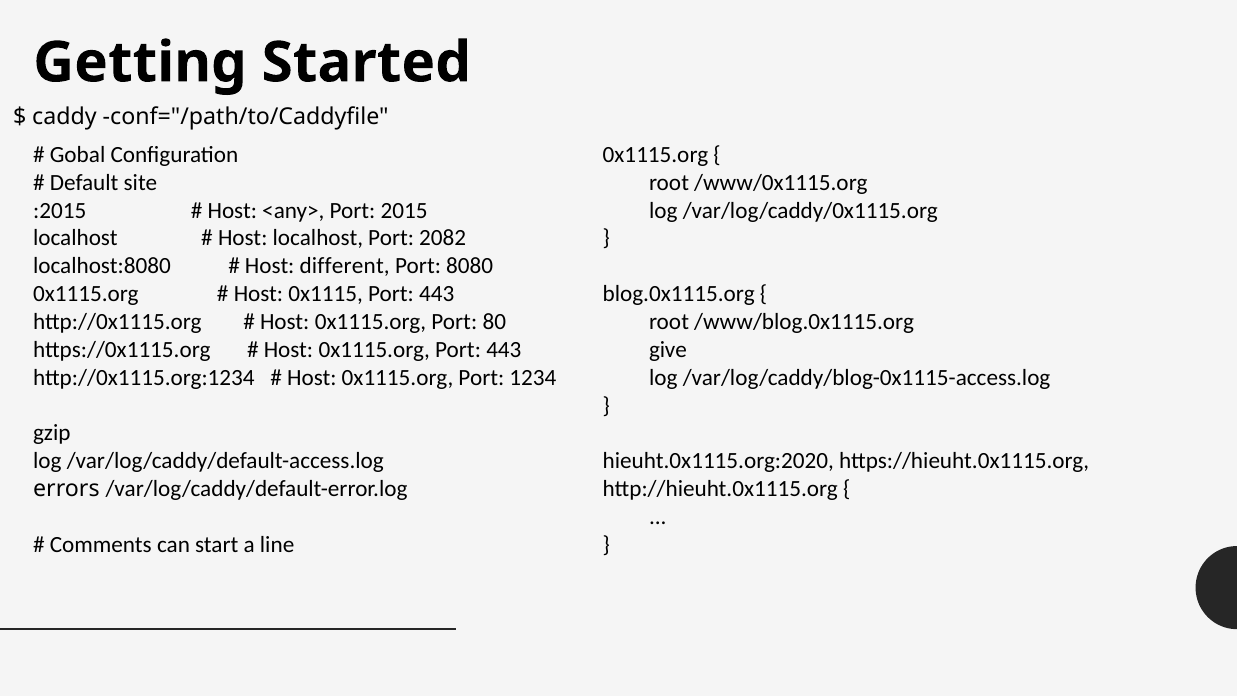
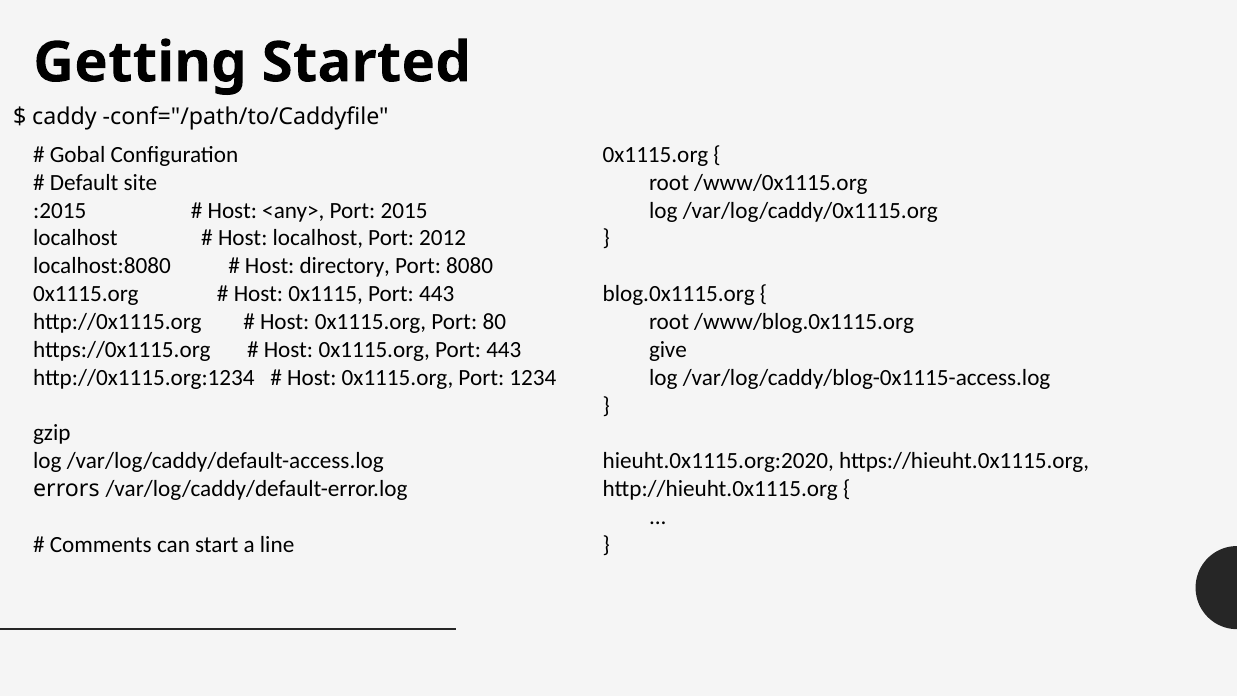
2082: 2082 -> 2012 (443, 238)
different: different -> directory (345, 266)
